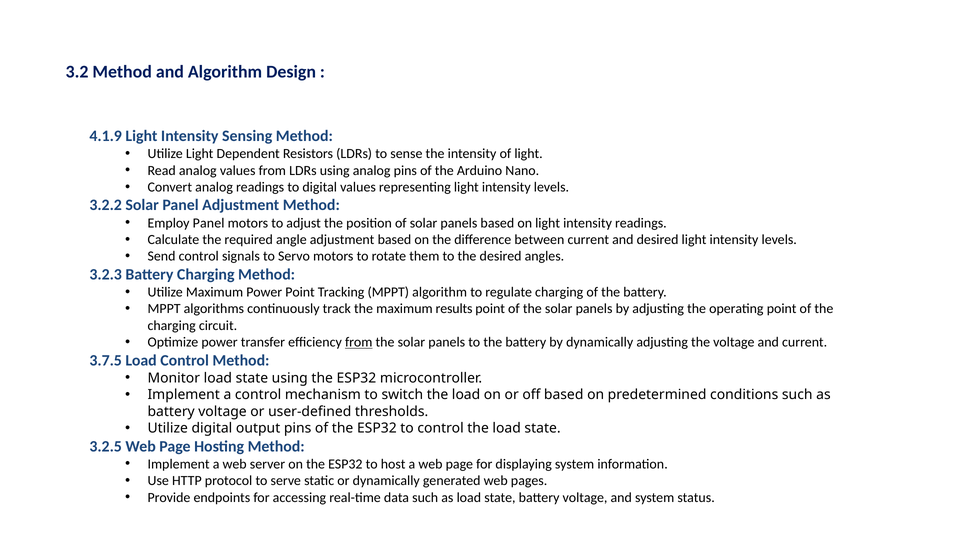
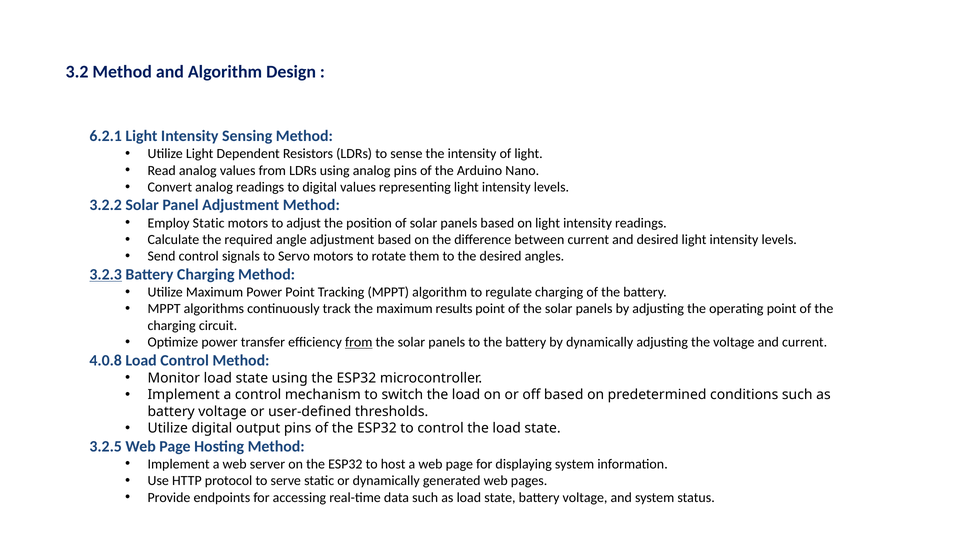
4.1.9: 4.1.9 -> 6.2.1 (106, 136)
Employ Panel: Panel -> Static (209, 223)
3.2.3 underline: none -> present (106, 274)
3.7.5: 3.7.5 -> 4.0.8 (106, 360)
